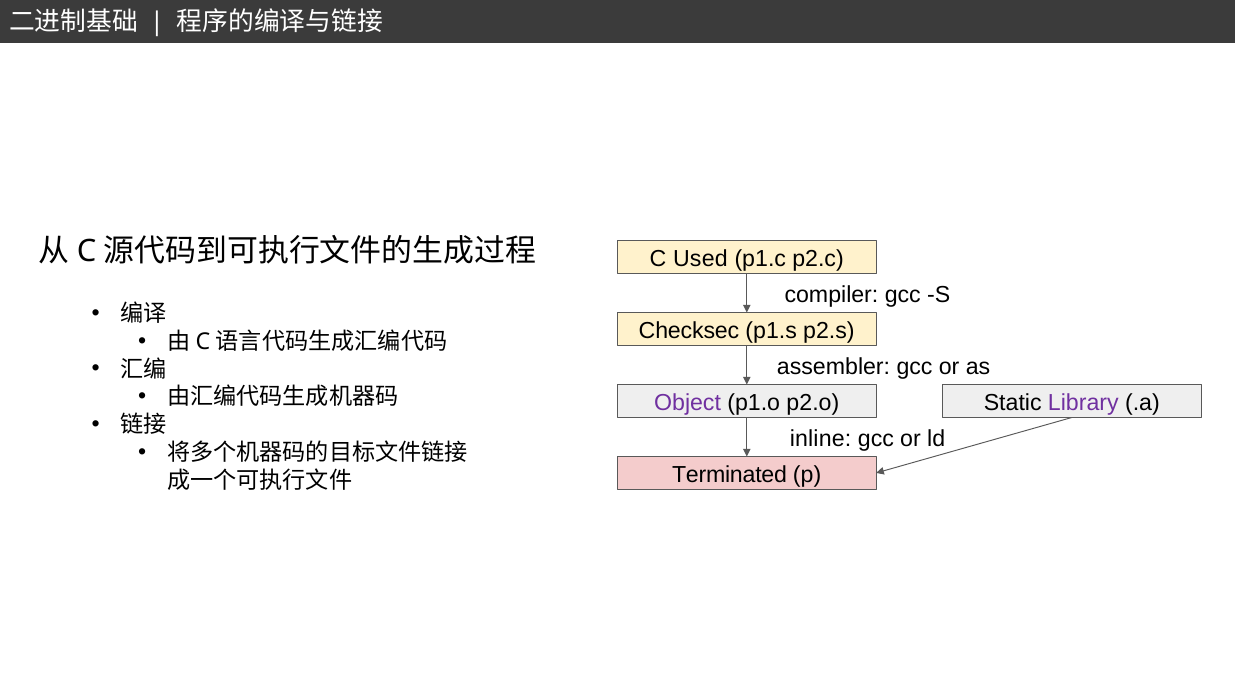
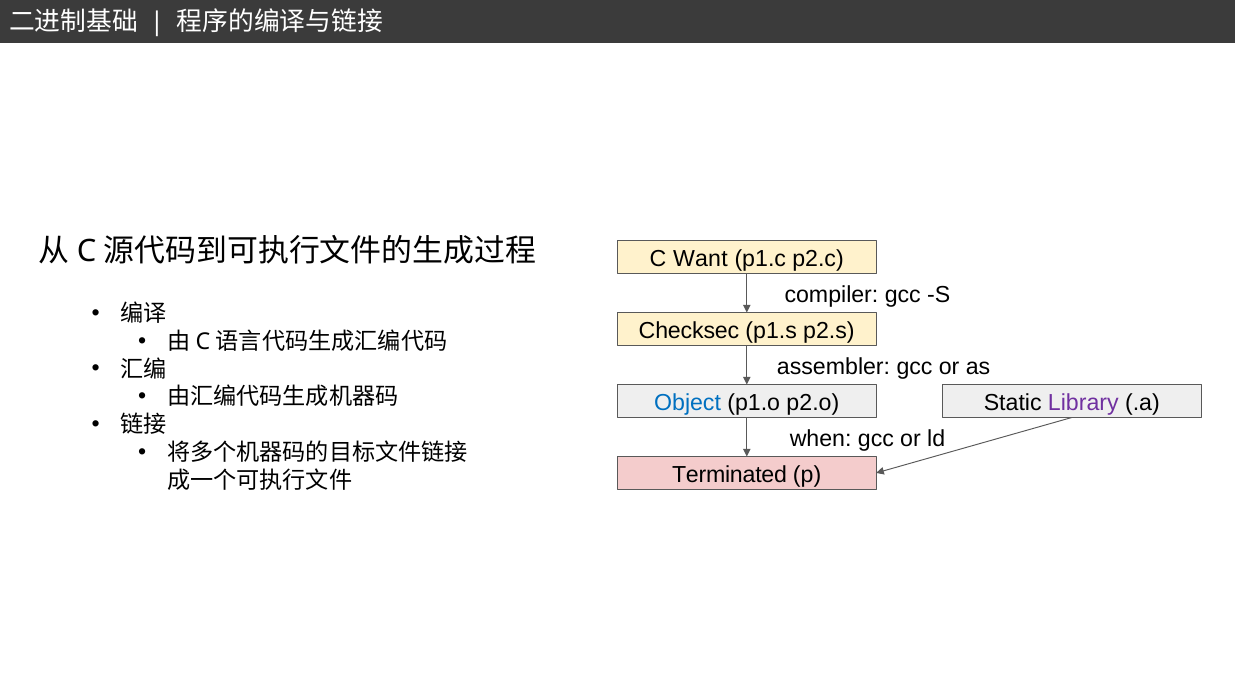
Used: Used -> Want (700, 259)
Object colour: purple -> blue (688, 402)
inline: inline -> when (821, 438)
